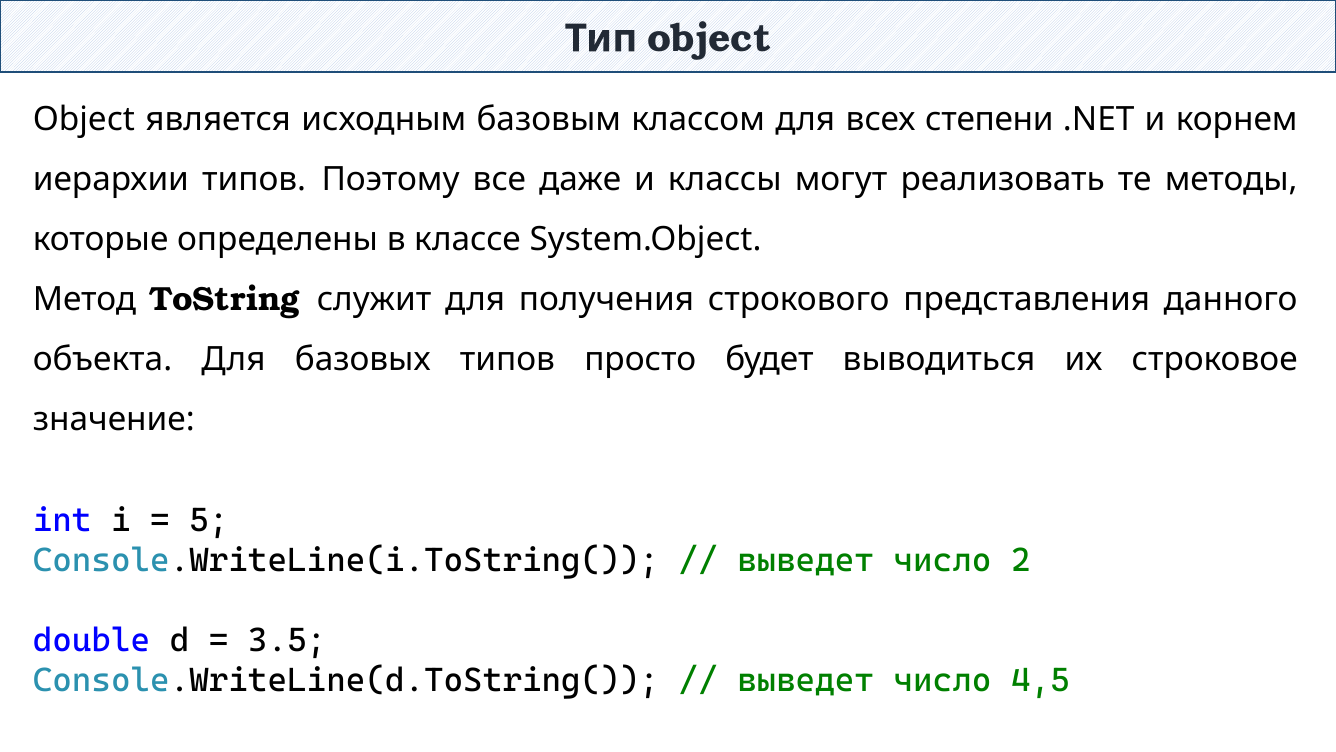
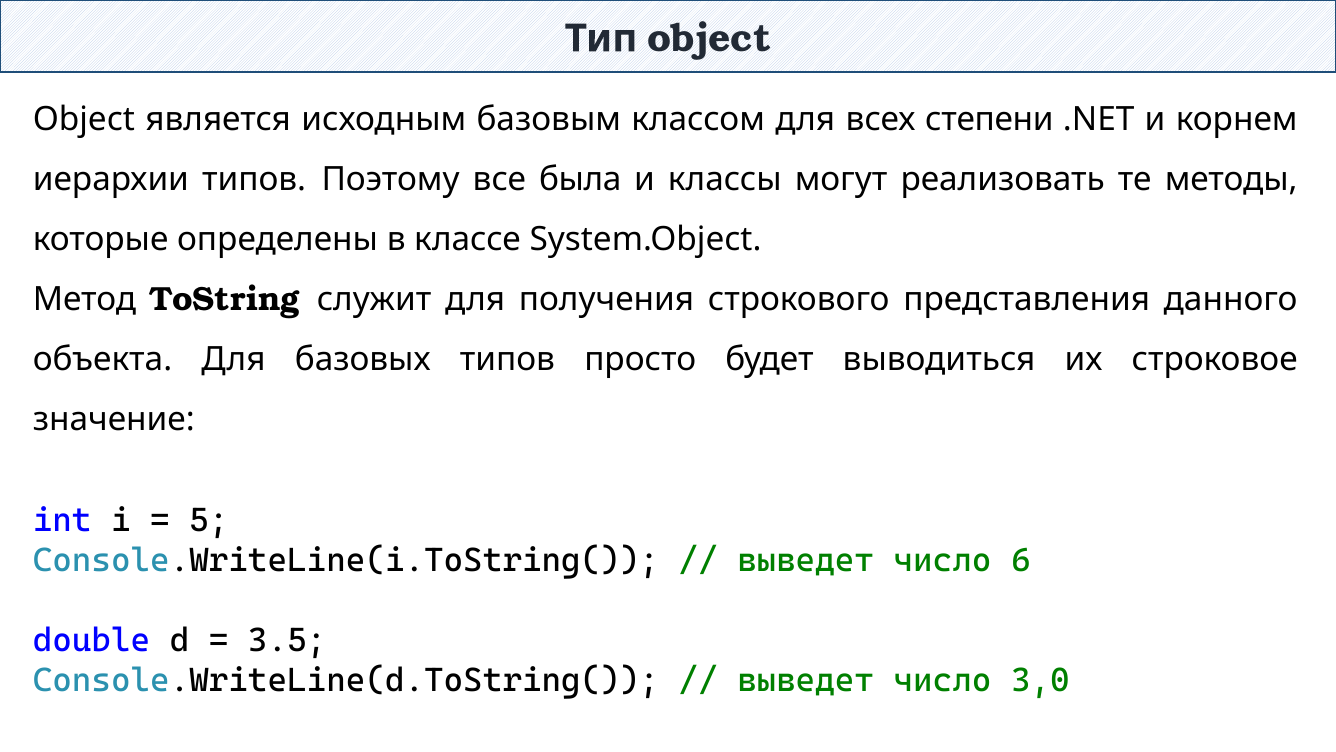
даже: даже -> была (580, 179)
2: 2 -> 6 (1021, 560)
4,5: 4,5 -> 3,0 (1040, 680)
